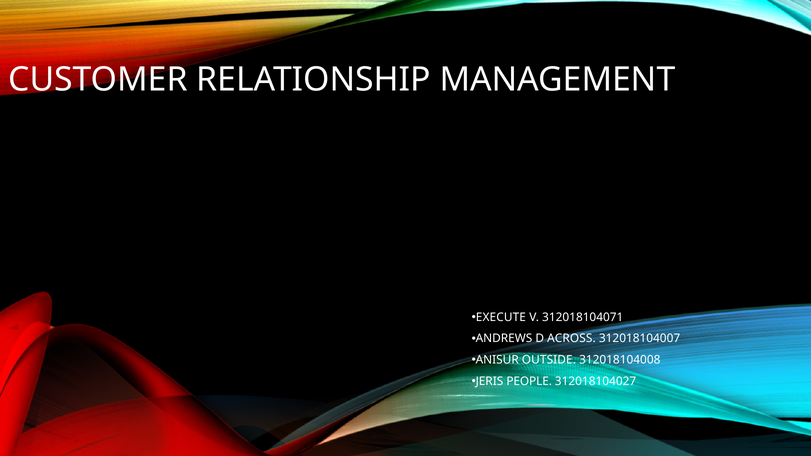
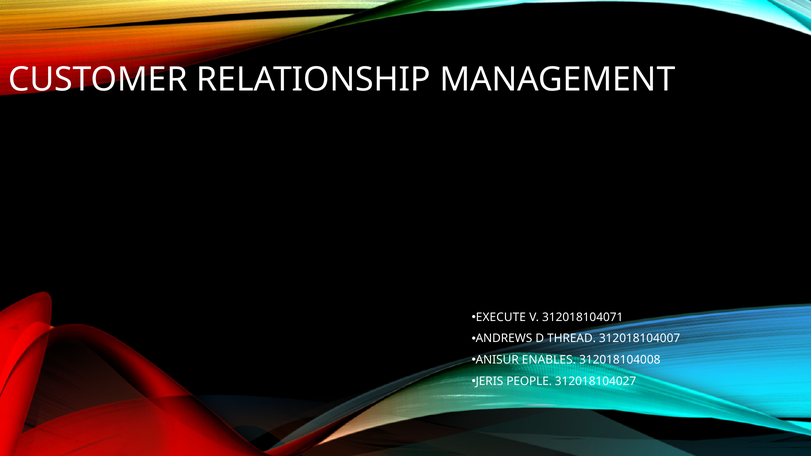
ACROSS: ACROSS -> THREAD (572, 339)
OUTSIDE: OUTSIDE -> ENABLES (549, 360)
